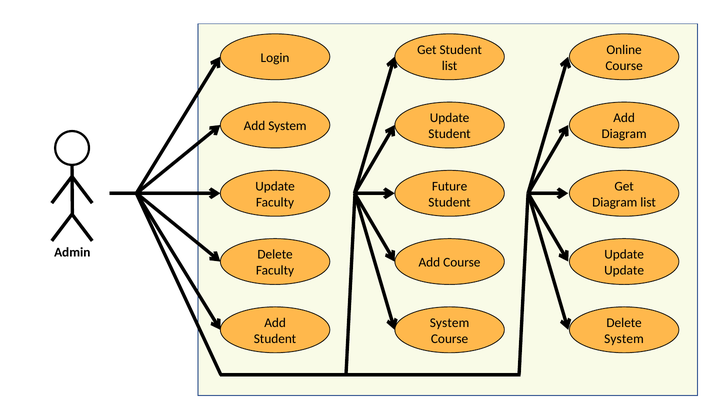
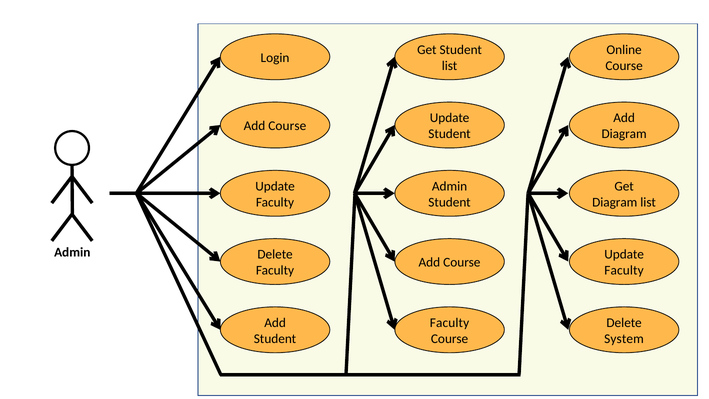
System: System -> Course (287, 126)
Future: Future -> Admin (450, 186)
Update: Update -> Faculty (624, 270)
System: System -> Faculty (449, 323)
